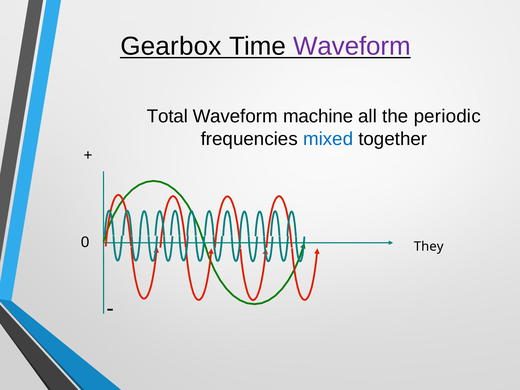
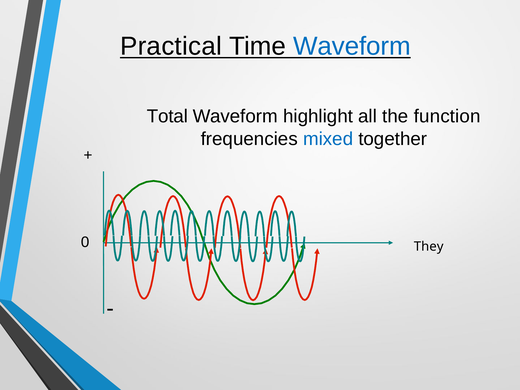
Gearbox: Gearbox -> Practical (171, 46)
Waveform colour: purple -> blue (352, 46)
machine: machine -> highlight (318, 116)
periodic: periodic -> function (447, 116)
